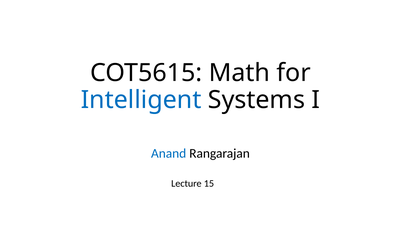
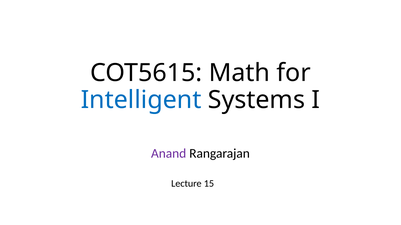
Anand colour: blue -> purple (169, 154)
